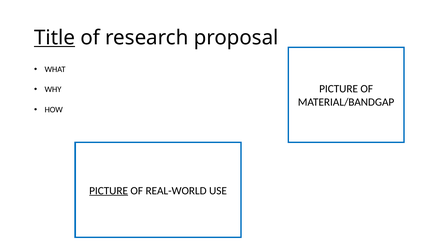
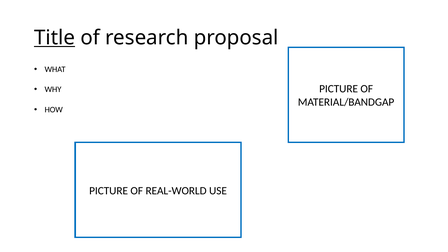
PICTURE underline: present -> none (109, 191)
